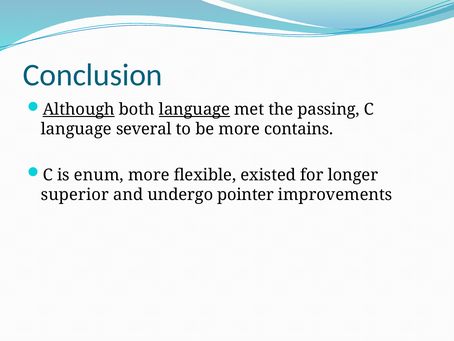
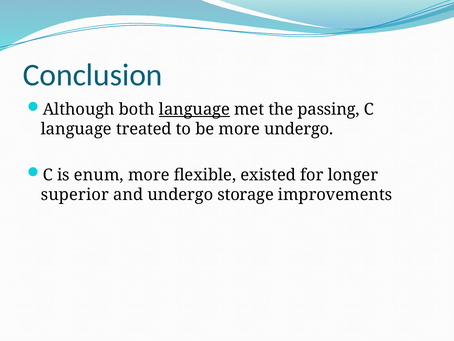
Although underline: present -> none (79, 109)
several: several -> treated (144, 129)
more contains: contains -> undergo (299, 129)
pointer: pointer -> storage (246, 194)
